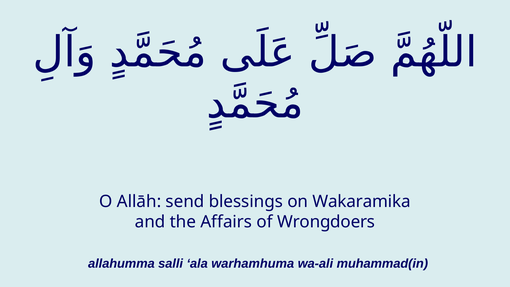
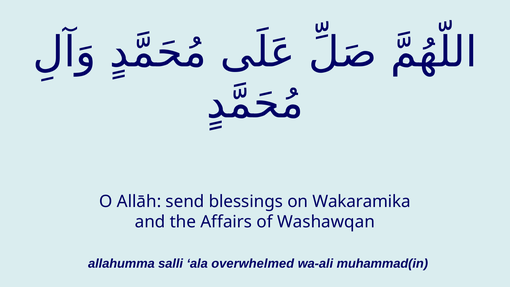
Wrongdoers: Wrongdoers -> Washawqan (326, 222)
warhamhuma: warhamhuma -> overwhelmed (253, 264)
